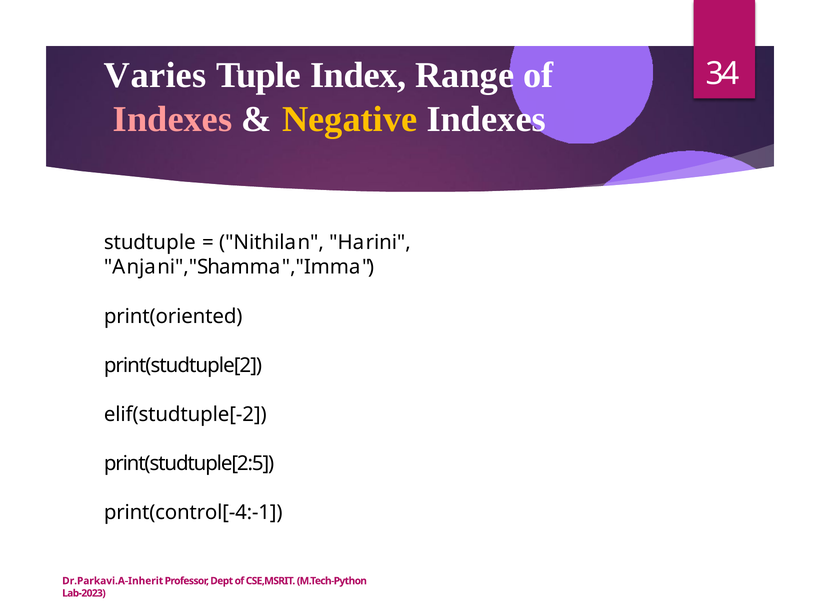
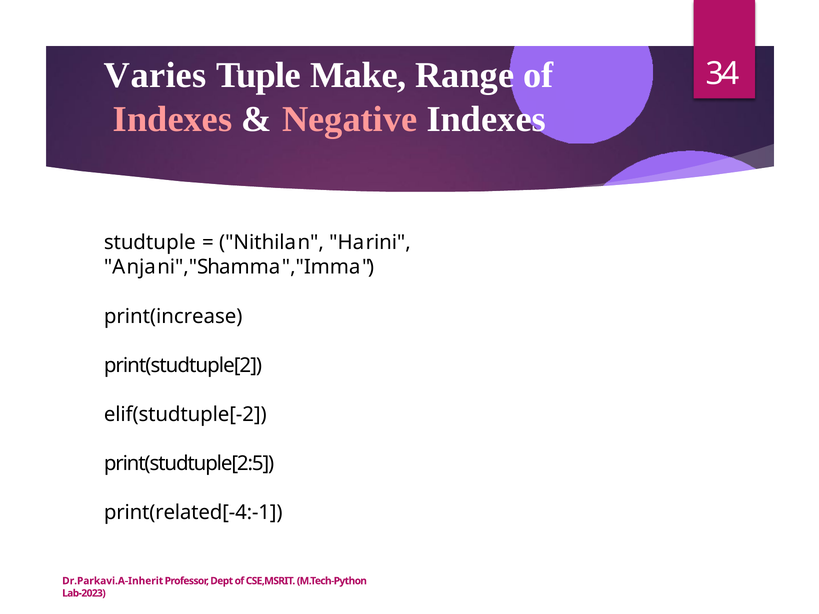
Index: Index -> Make (358, 75)
Negative colour: yellow -> pink (350, 119)
print(oriented: print(oriented -> print(increase (173, 316)
print(control[-4:-1: print(control[-4:-1 -> print(related[-4:-1 (193, 513)
